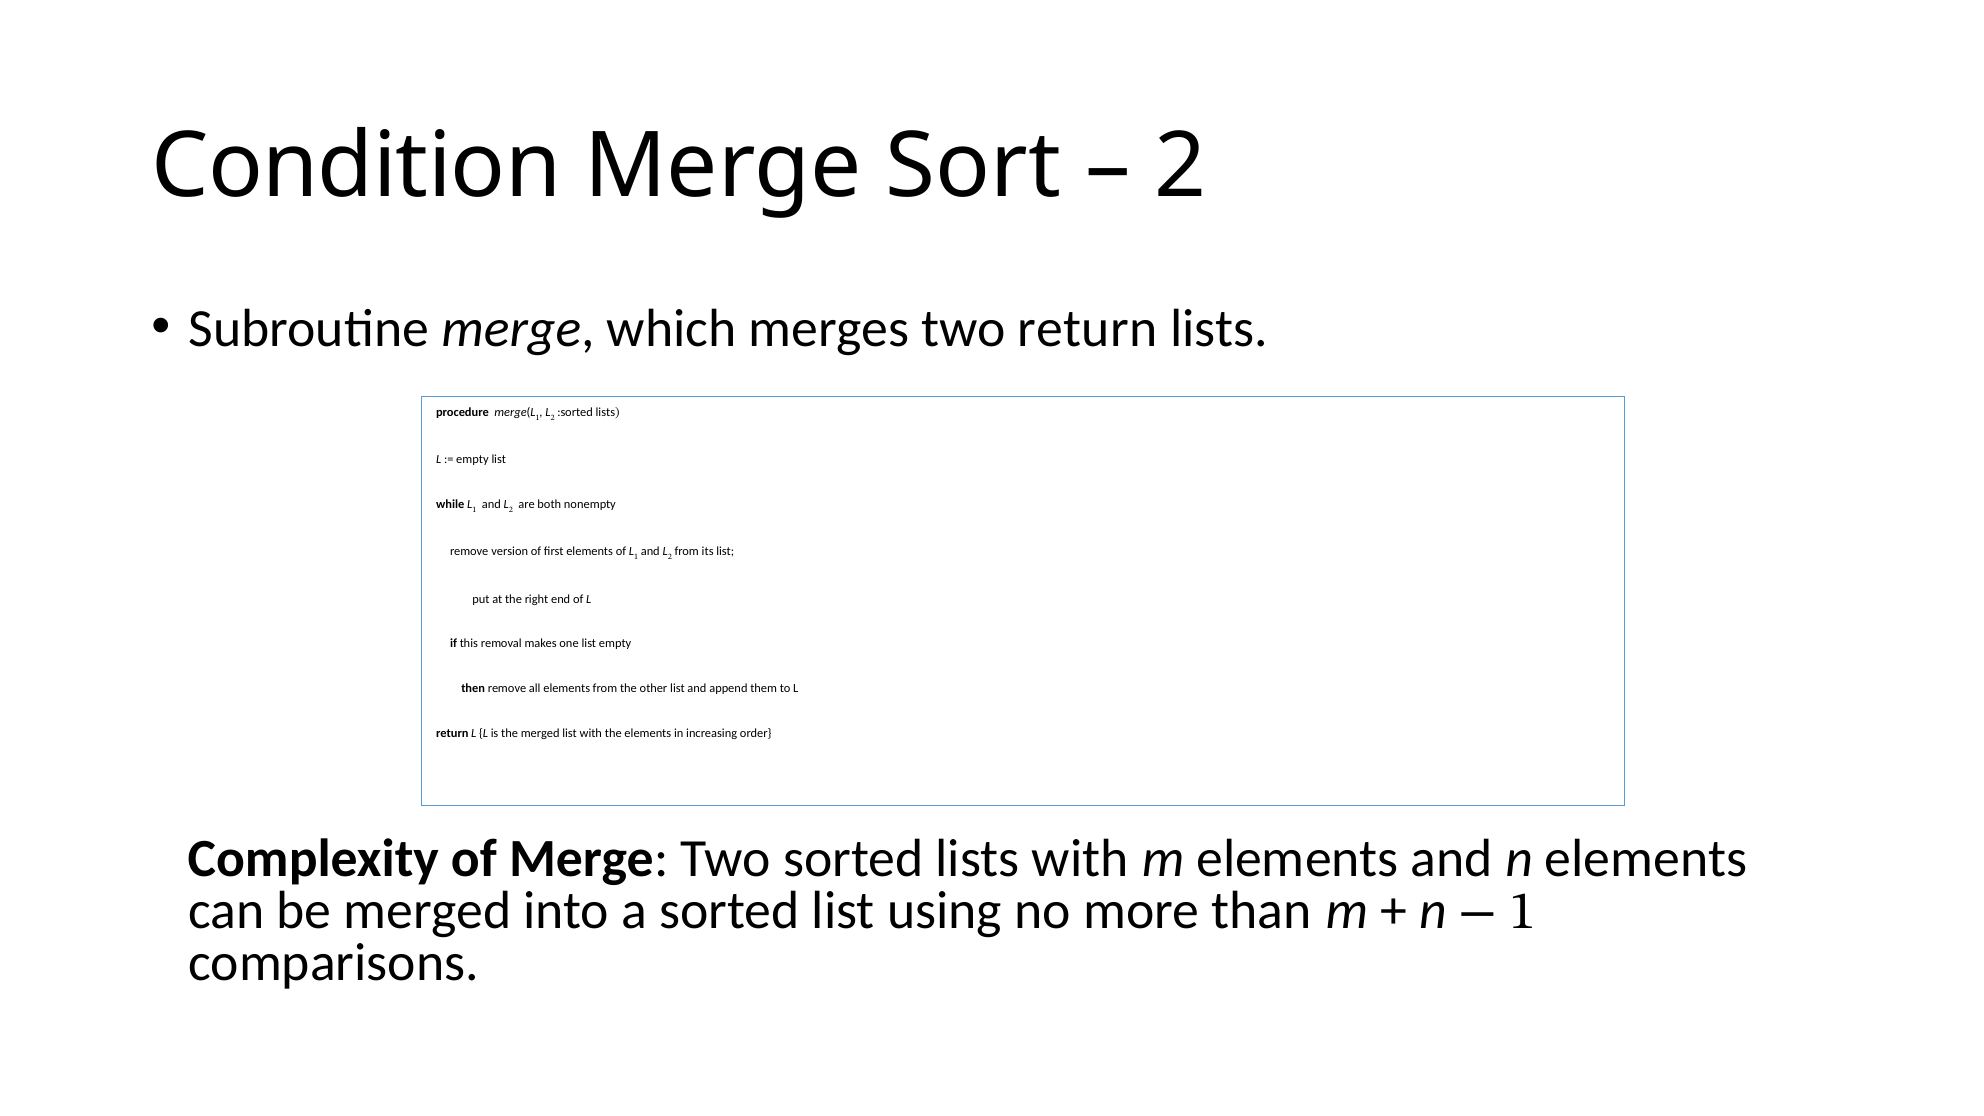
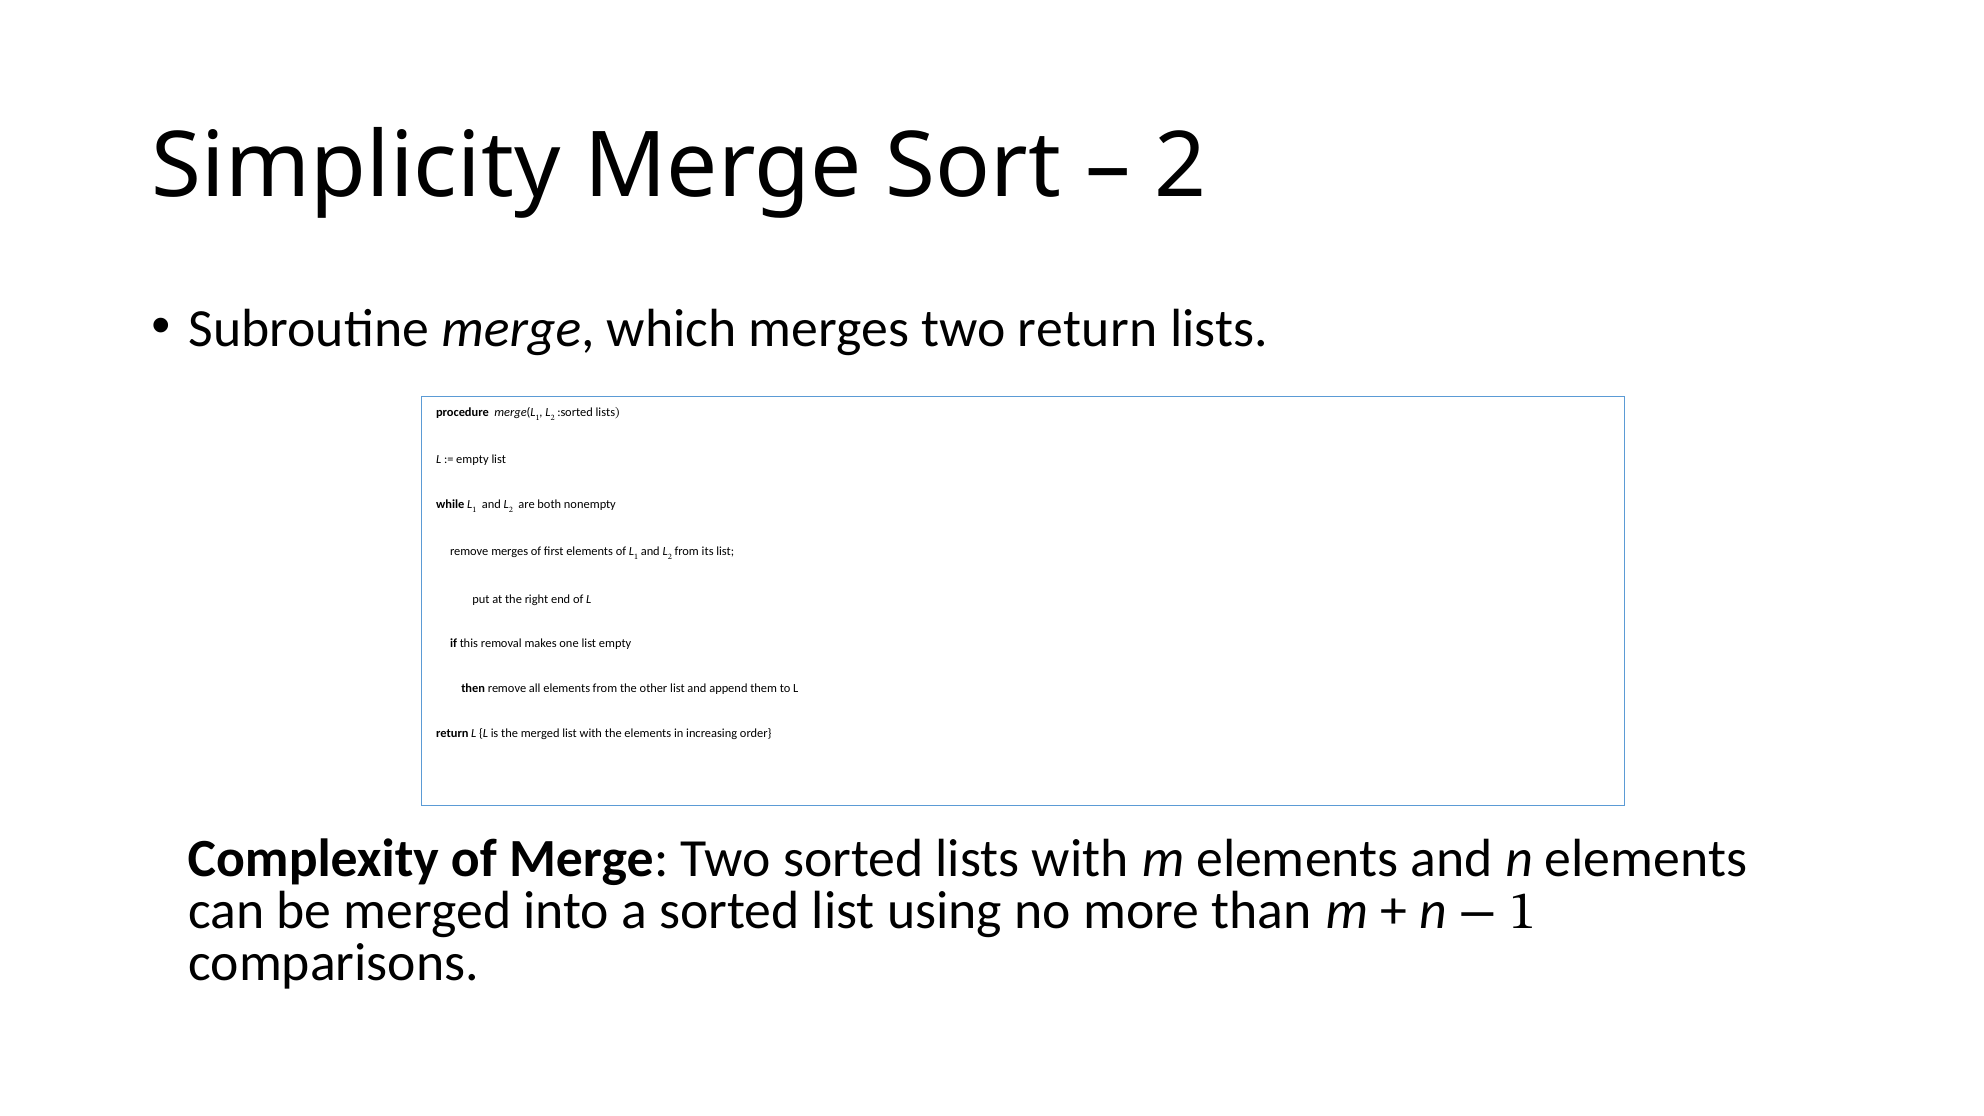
Condition: Condition -> Simplicity (356, 167)
remove version: version -> merges (510, 552)
